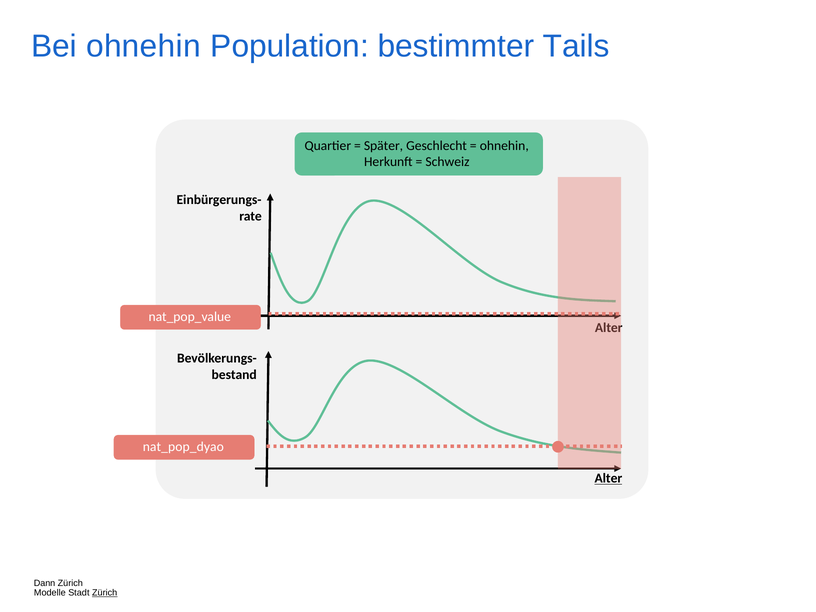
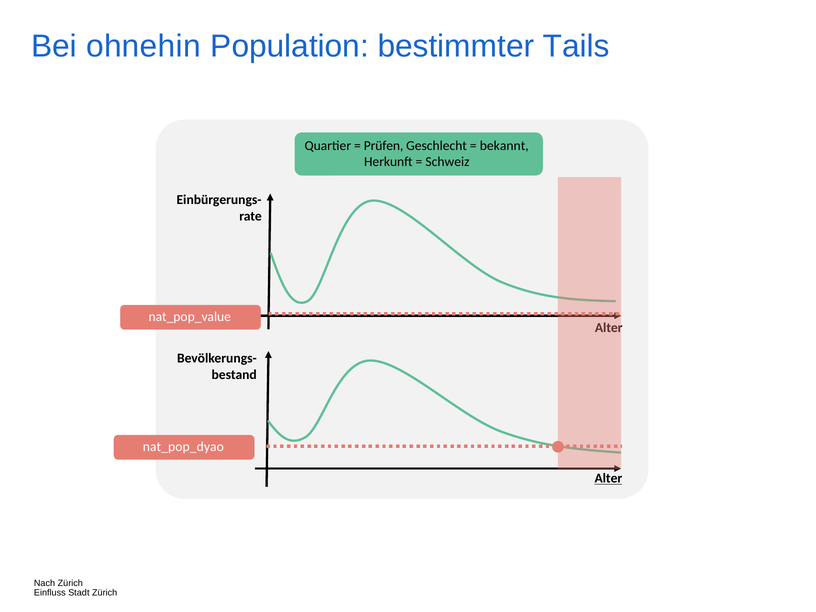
Später: Später -> Prüfen (384, 146)
ohnehin: ohnehin -> bekannt (504, 146)
Dann: Dann -> Nach (45, 583)
Modelle: Modelle -> Einfluss (50, 593)
Zürich underline: present -> none (105, 593)
